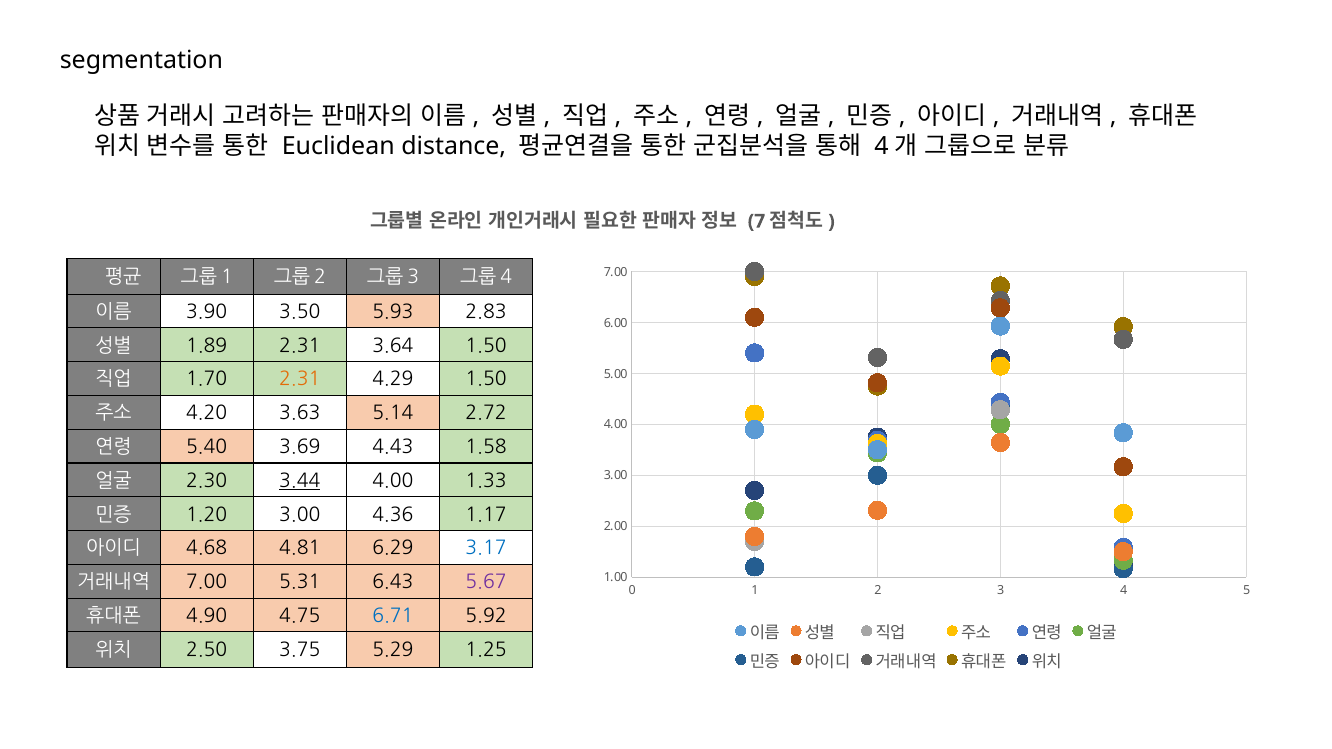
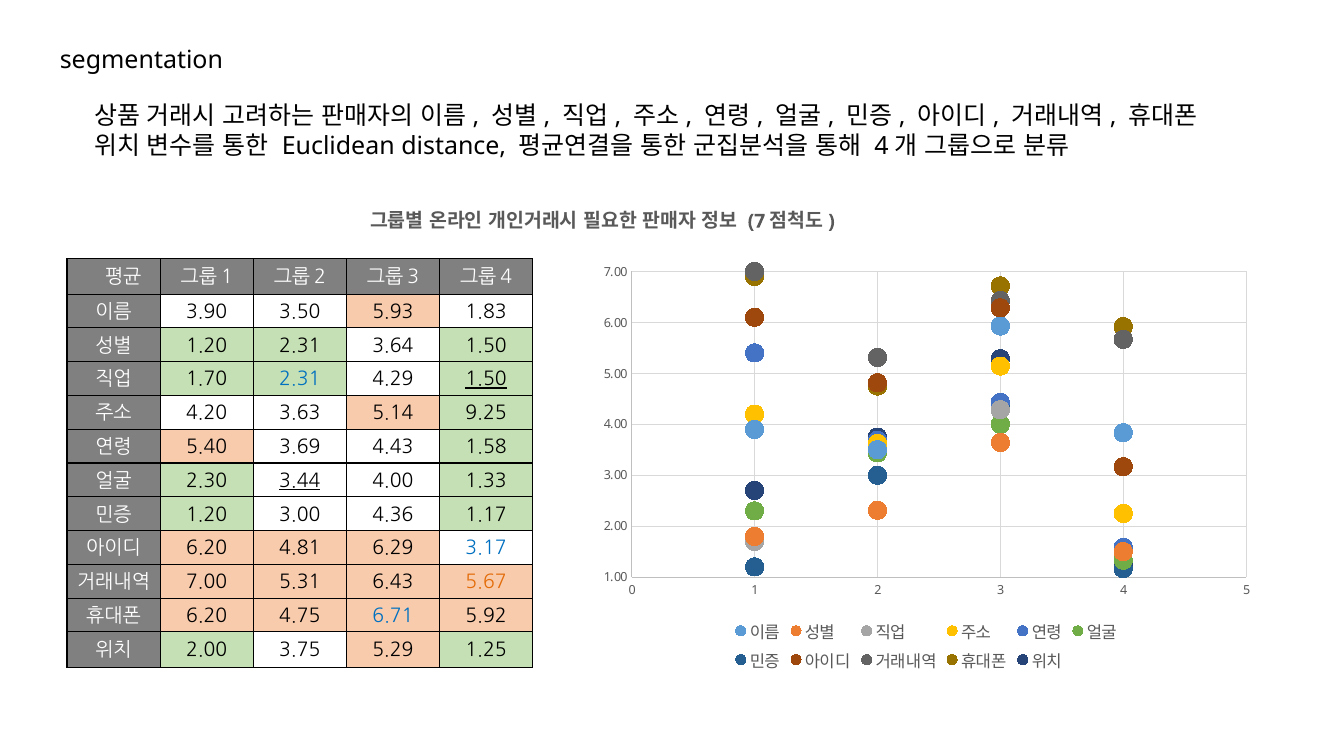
2.83: 2.83 -> 1.83 (486, 312)
1.89: 1.89 -> 1.20 (207, 346)
2.31 colour: orange -> blue (300, 380)
1.50 underline: none -> present (486, 380)
2.72: 2.72 -> 9.25 (486, 413)
4.68: 4.68 -> 6.20 (207, 549)
5.67 colour: purple -> orange (486, 582)
4.90: 4.90 -> 6.20 (207, 616)
2.50: 2.50 -> 2.00 (207, 651)
